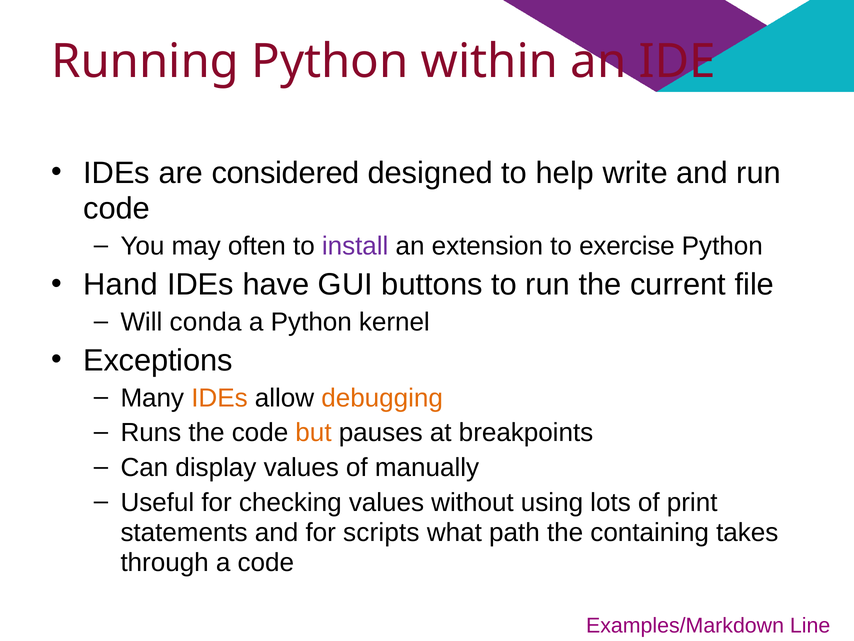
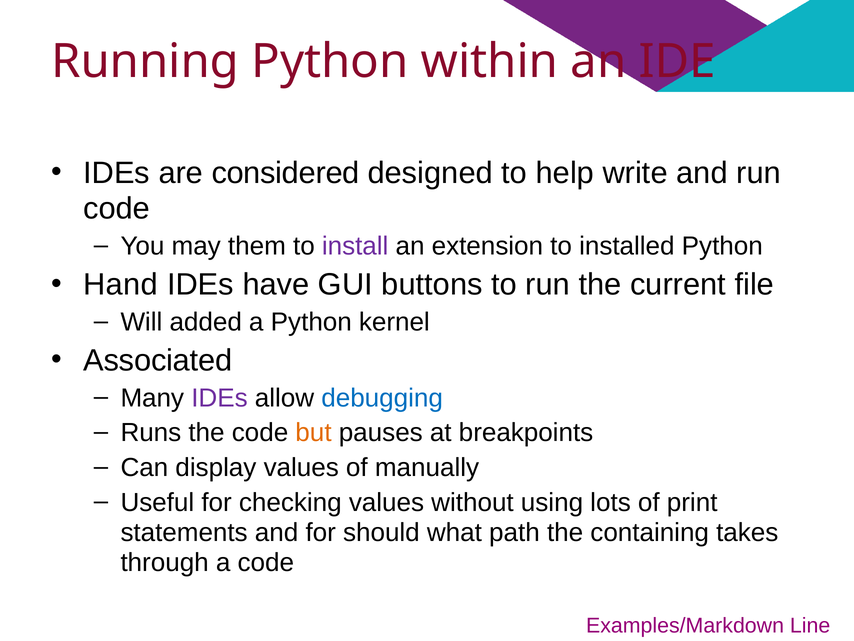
often: often -> them (257, 246)
exercise: exercise -> installed (627, 246)
conda: conda -> added (206, 322)
Exceptions: Exceptions -> Associated (158, 360)
IDEs colour: orange -> purple (219, 398)
debugging colour: orange -> blue (382, 398)
scripts: scripts -> should (381, 532)
